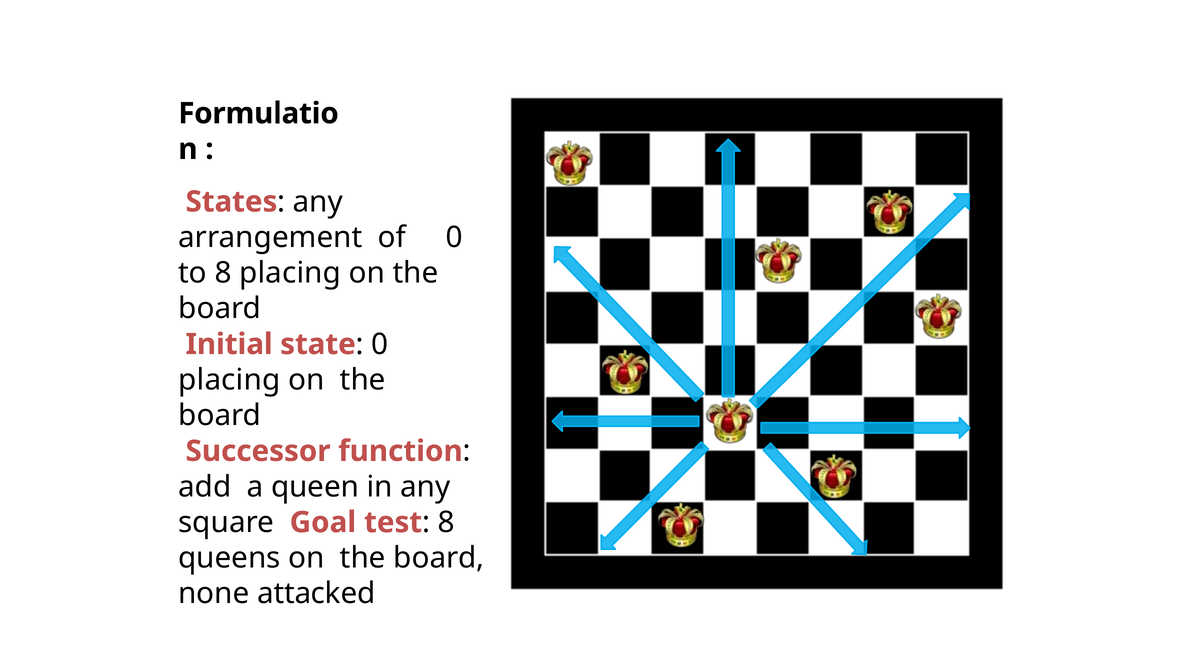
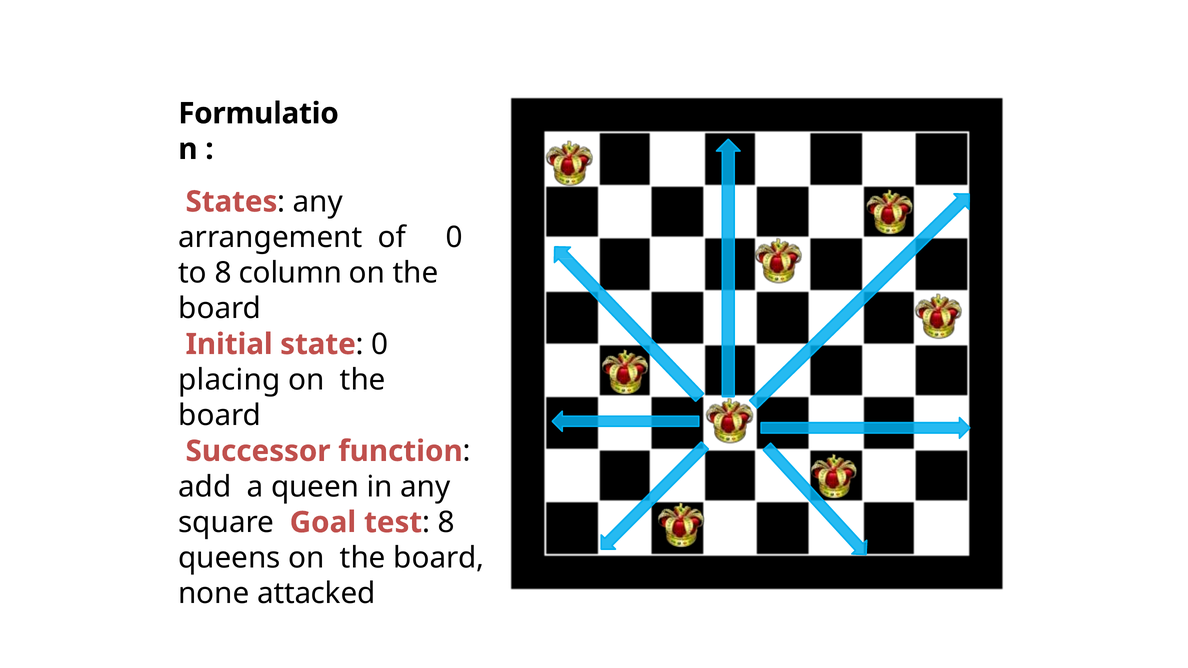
8 placing: placing -> column (290, 273)
